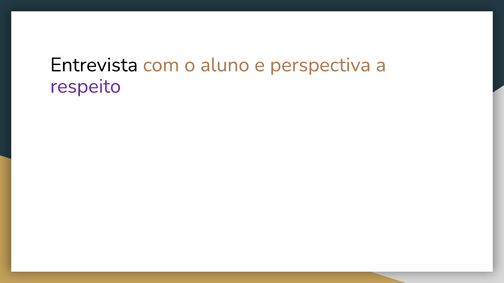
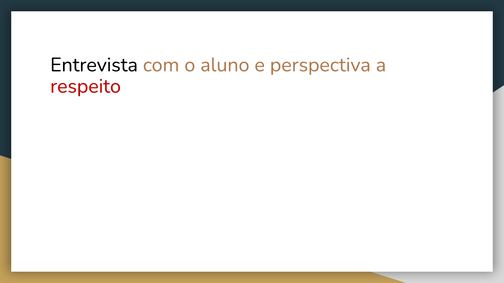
respeito colour: purple -> red (86, 86)
